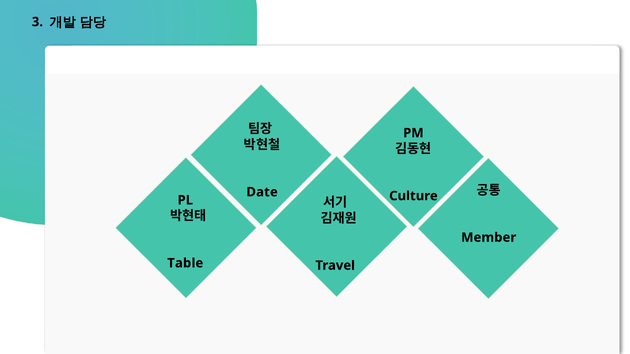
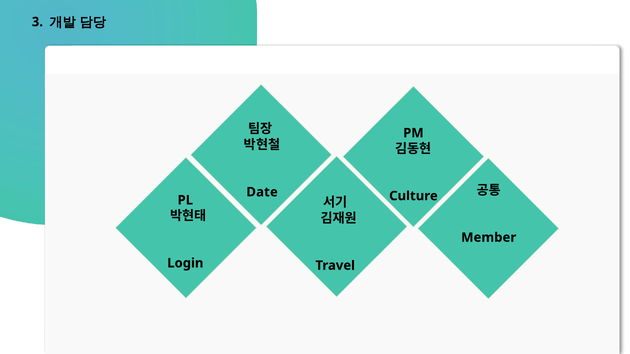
Table: Table -> Login (185, 263)
